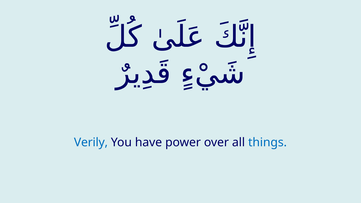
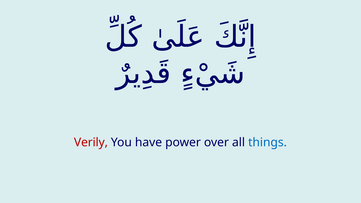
Verily colour: blue -> red (91, 143)
